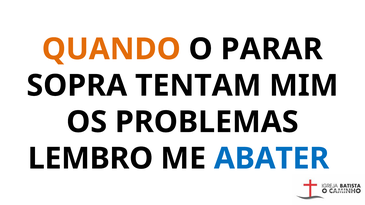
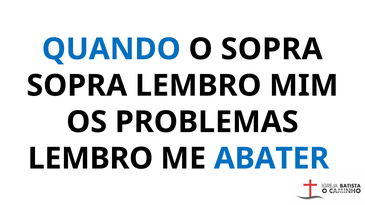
QUANDO colour: orange -> blue (111, 49)
O PARAR: PARAR -> SOPRA (272, 49)
SOPRA TENTAM: TENTAM -> LEMBRO (198, 86)
